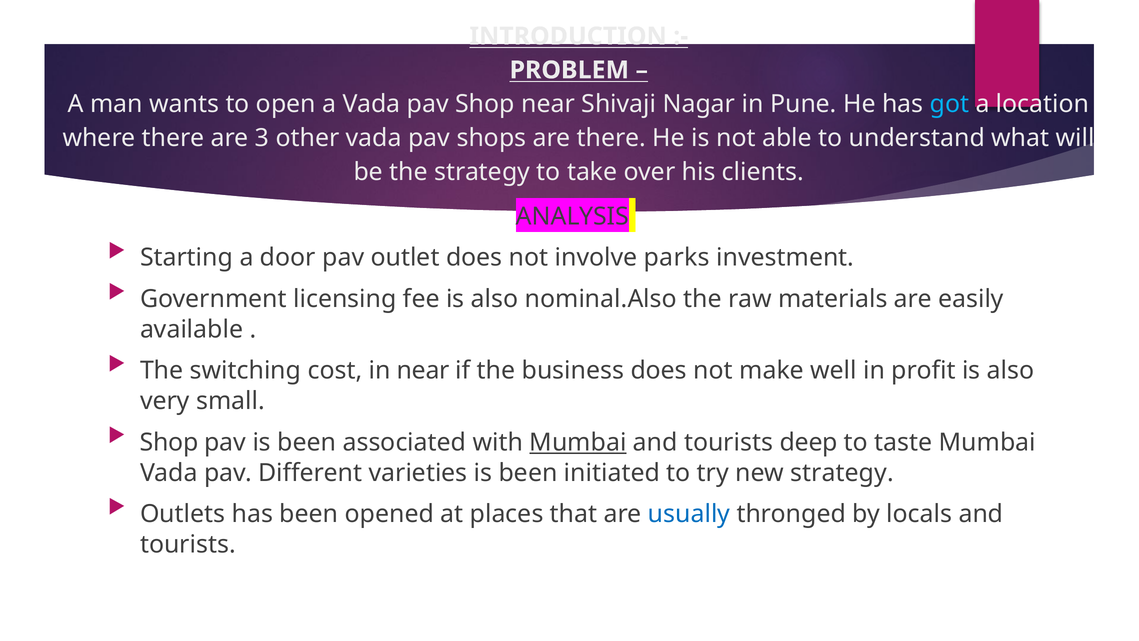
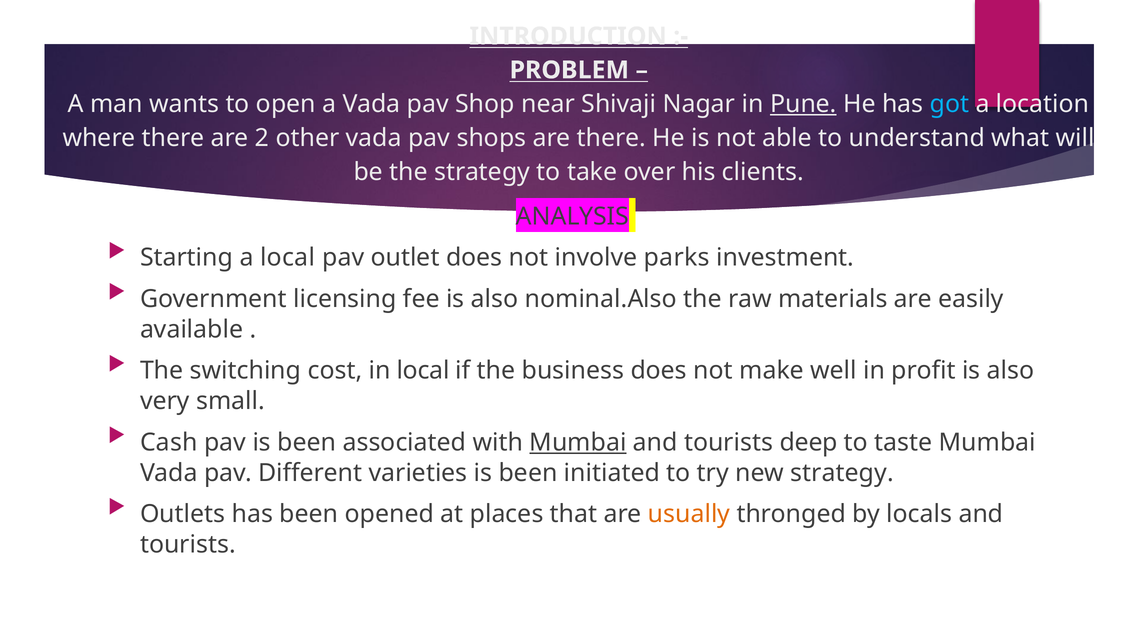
Pune underline: none -> present (803, 104)
3: 3 -> 2 (262, 138)
a door: door -> local (288, 258)
in near: near -> local (423, 370)
Shop: Shop -> Cash (169, 442)
usually colour: blue -> orange (689, 514)
